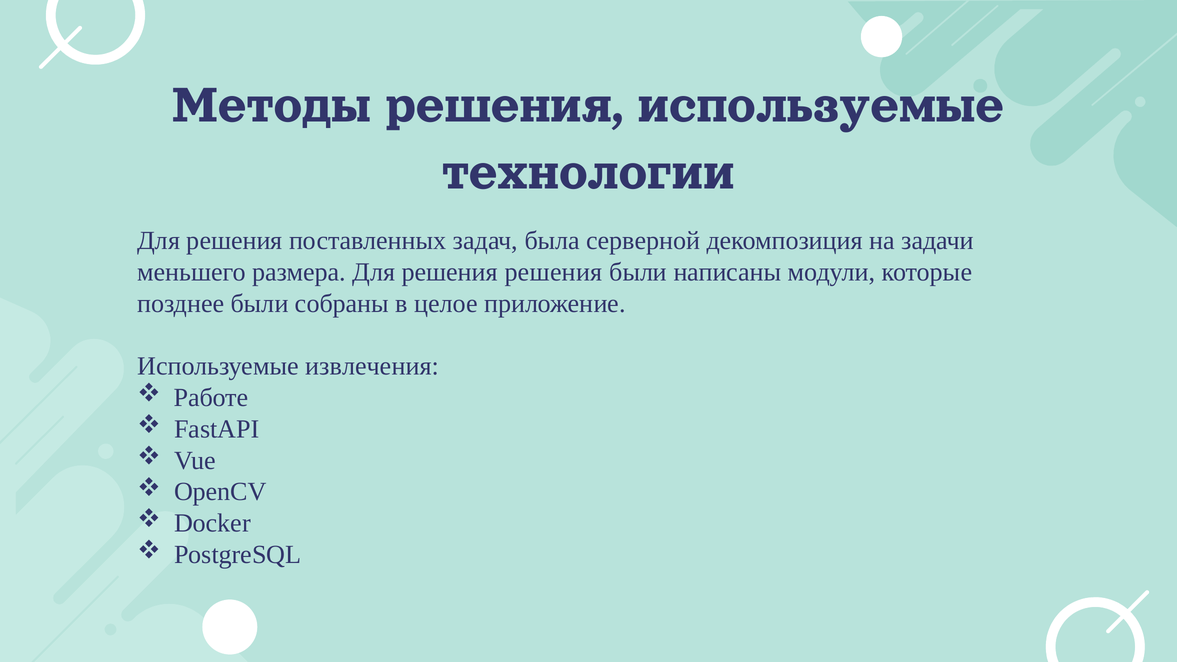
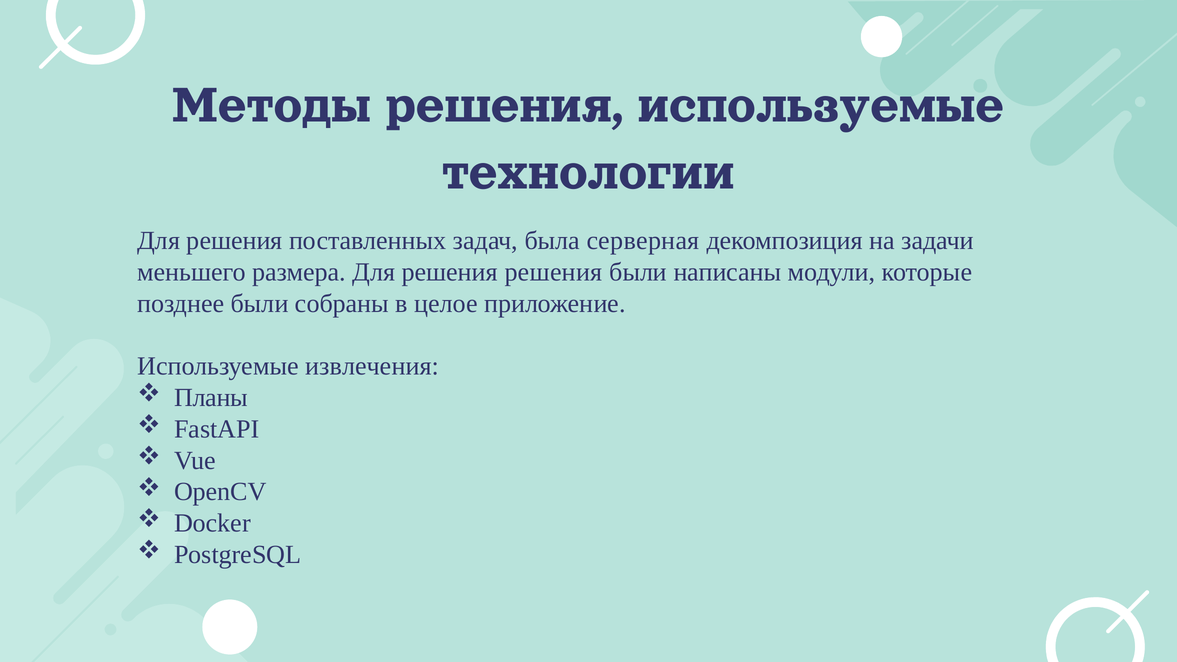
серверной: серверной -> серверная (643, 241)
Работе: Работе -> Планы (211, 398)
